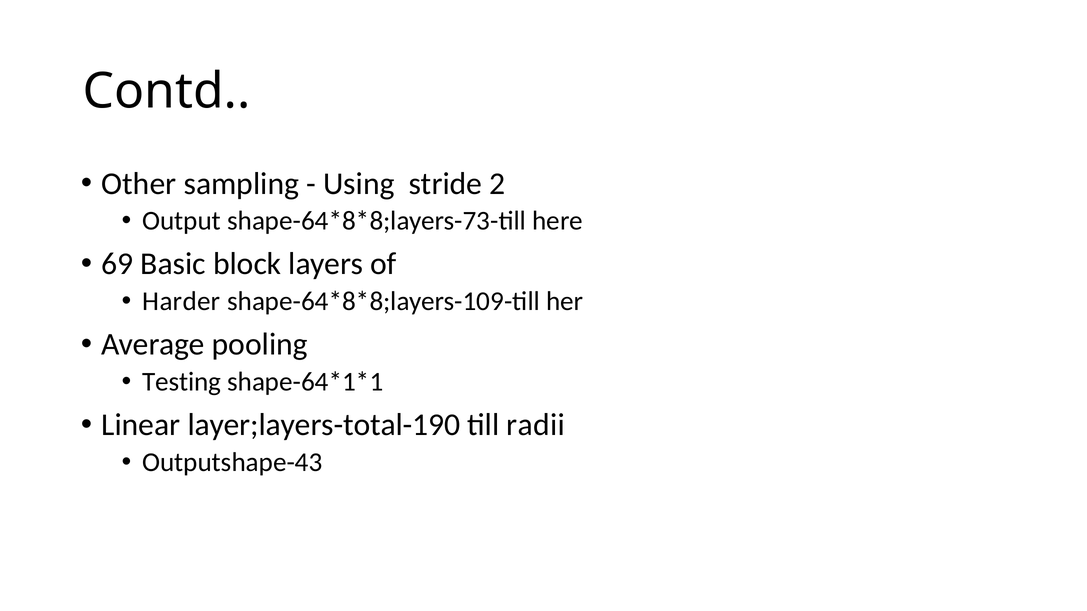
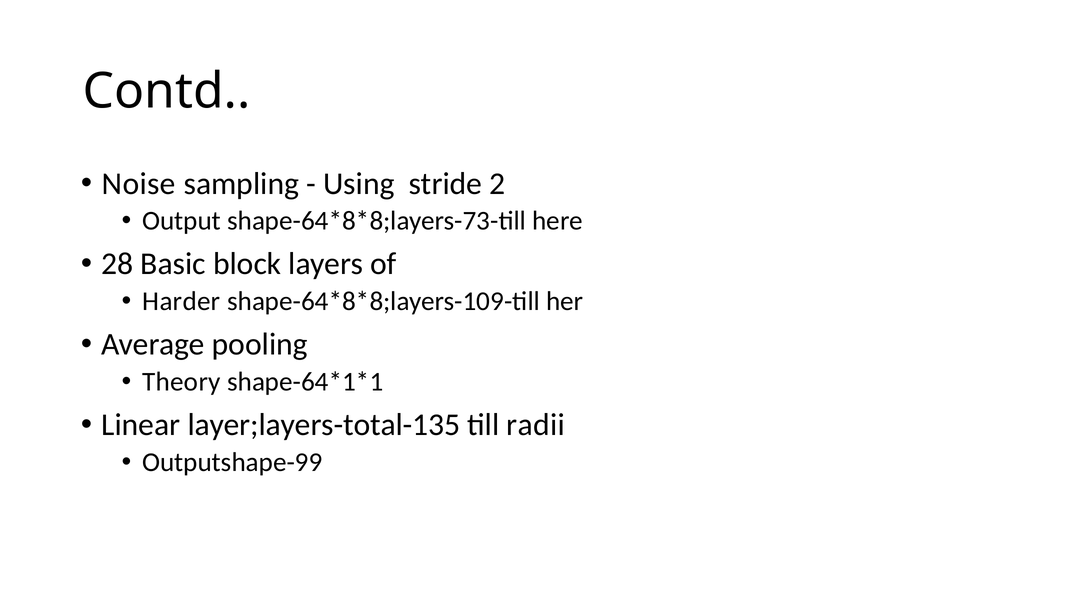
Other: Other -> Noise (139, 184)
69: 69 -> 28 (117, 264)
Testing: Testing -> Theory (181, 382)
layer;layers-total-190: layer;layers-total-190 -> layer;layers-total-135 (324, 425)
Outputshape-43: Outputshape-43 -> Outputshape-99 (232, 463)
